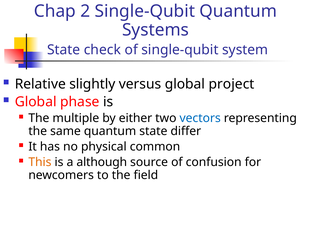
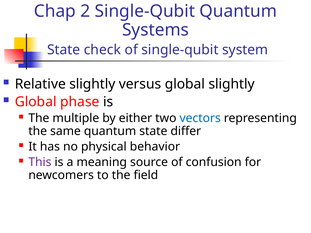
global project: project -> slightly (232, 84)
common: common -> behavior (155, 147)
This colour: orange -> purple (40, 162)
although: although -> meaning (102, 162)
